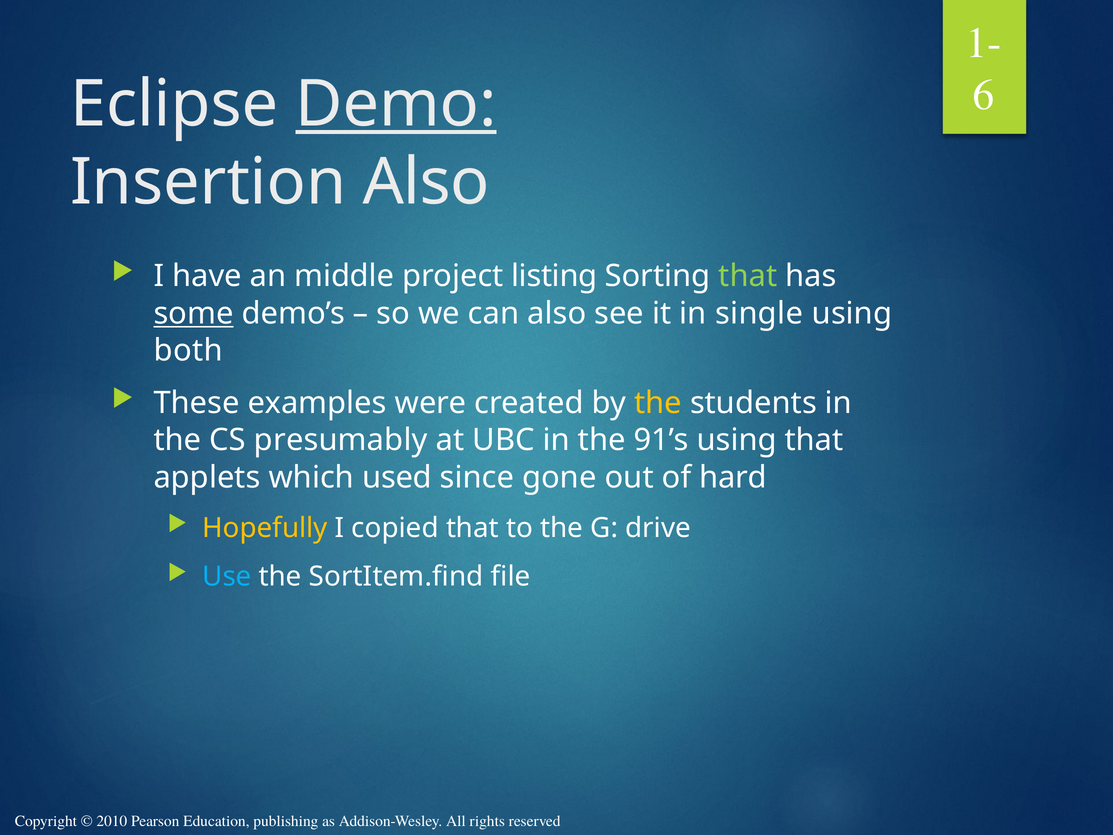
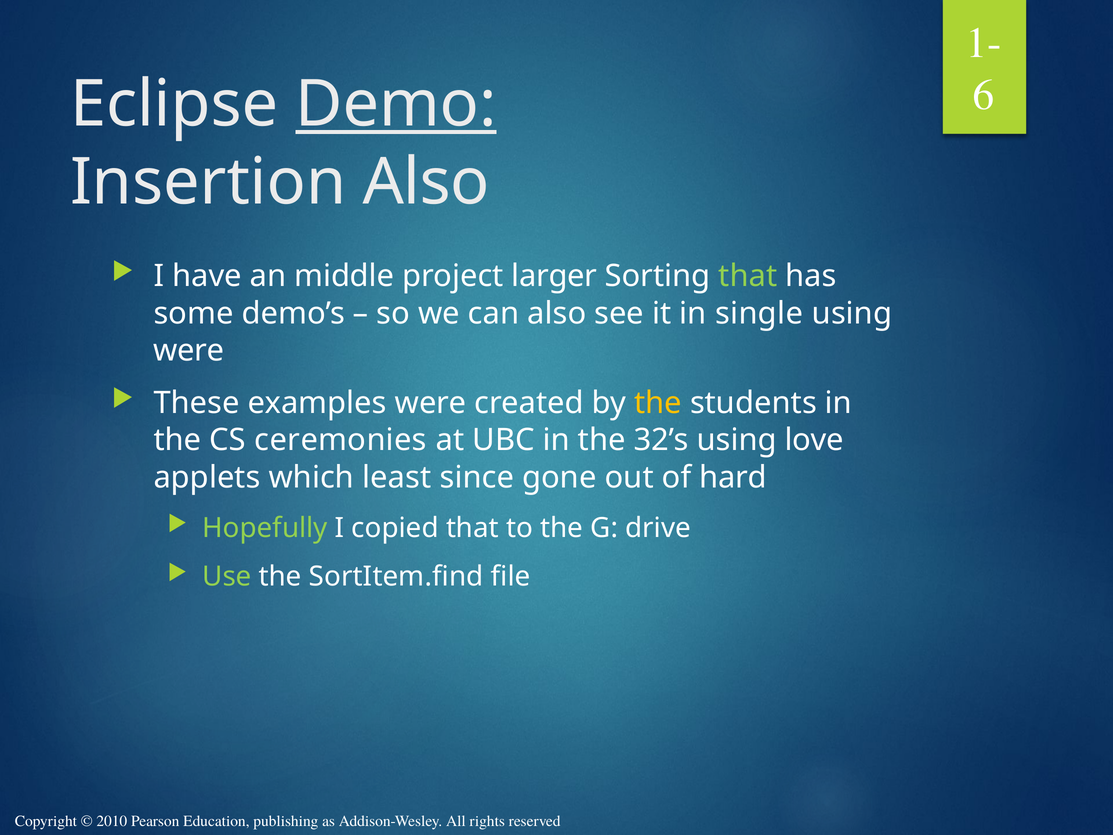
listing: listing -> larger (554, 276)
some underline: present -> none (194, 313)
both: both -> were (189, 350)
presumably: presumably -> ceremonies (341, 440)
91’s: 91’s -> 32’s (661, 440)
using that: that -> love (814, 440)
used: used -> least (397, 477)
Hopefully colour: yellow -> light green (265, 528)
Use colour: light blue -> light green (227, 577)
